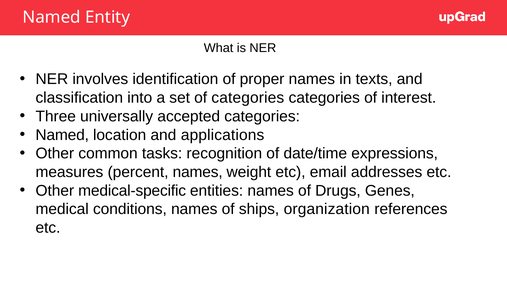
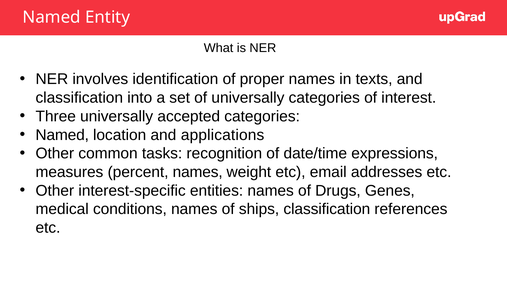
of categories: categories -> universally (248, 98)
medical-specific: medical-specific -> interest-specific (132, 191)
ships organization: organization -> classification (327, 209)
